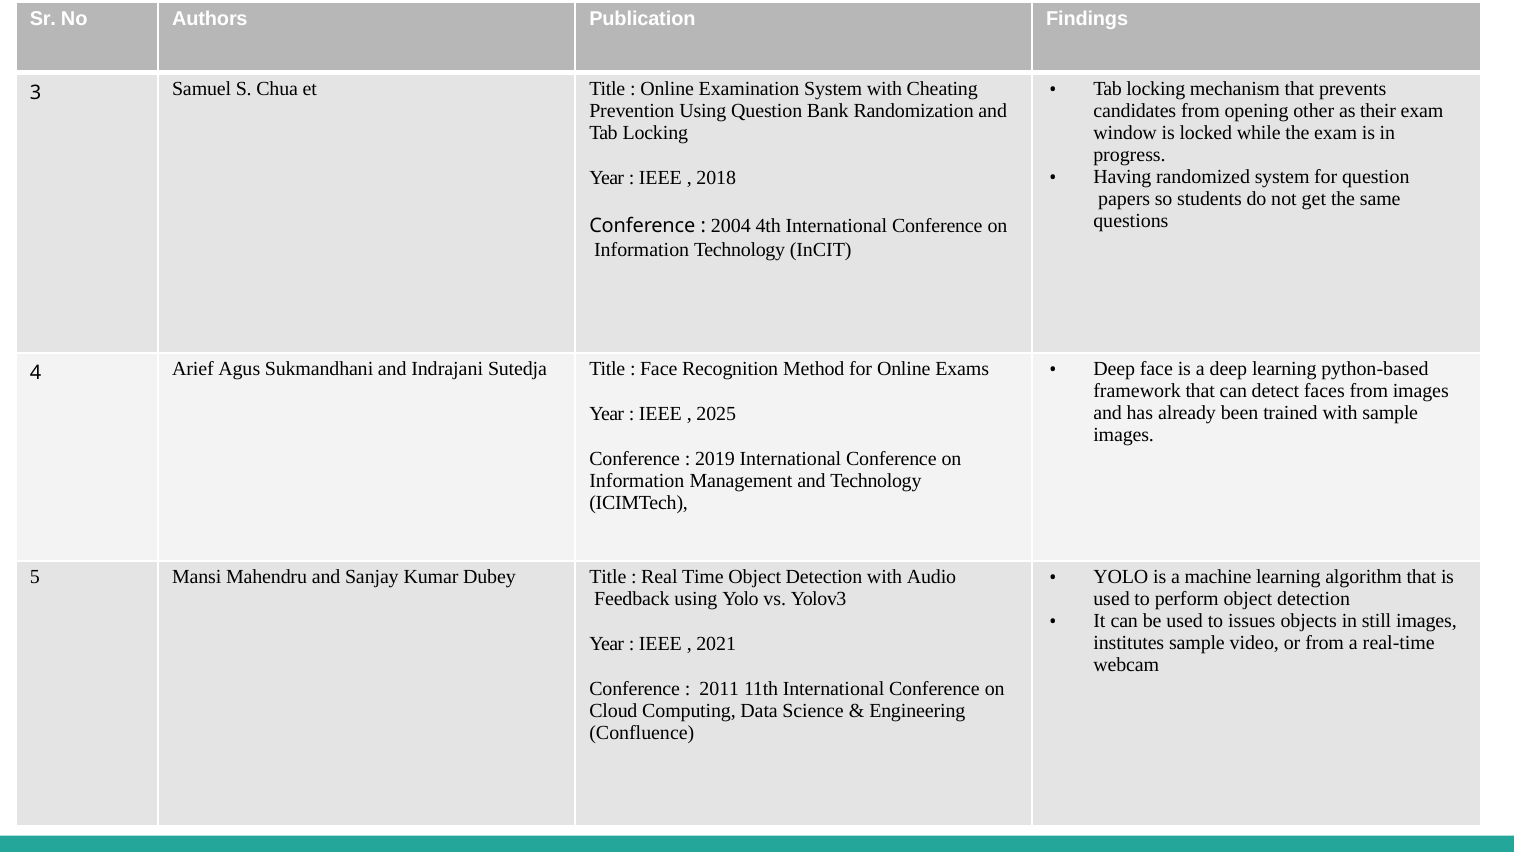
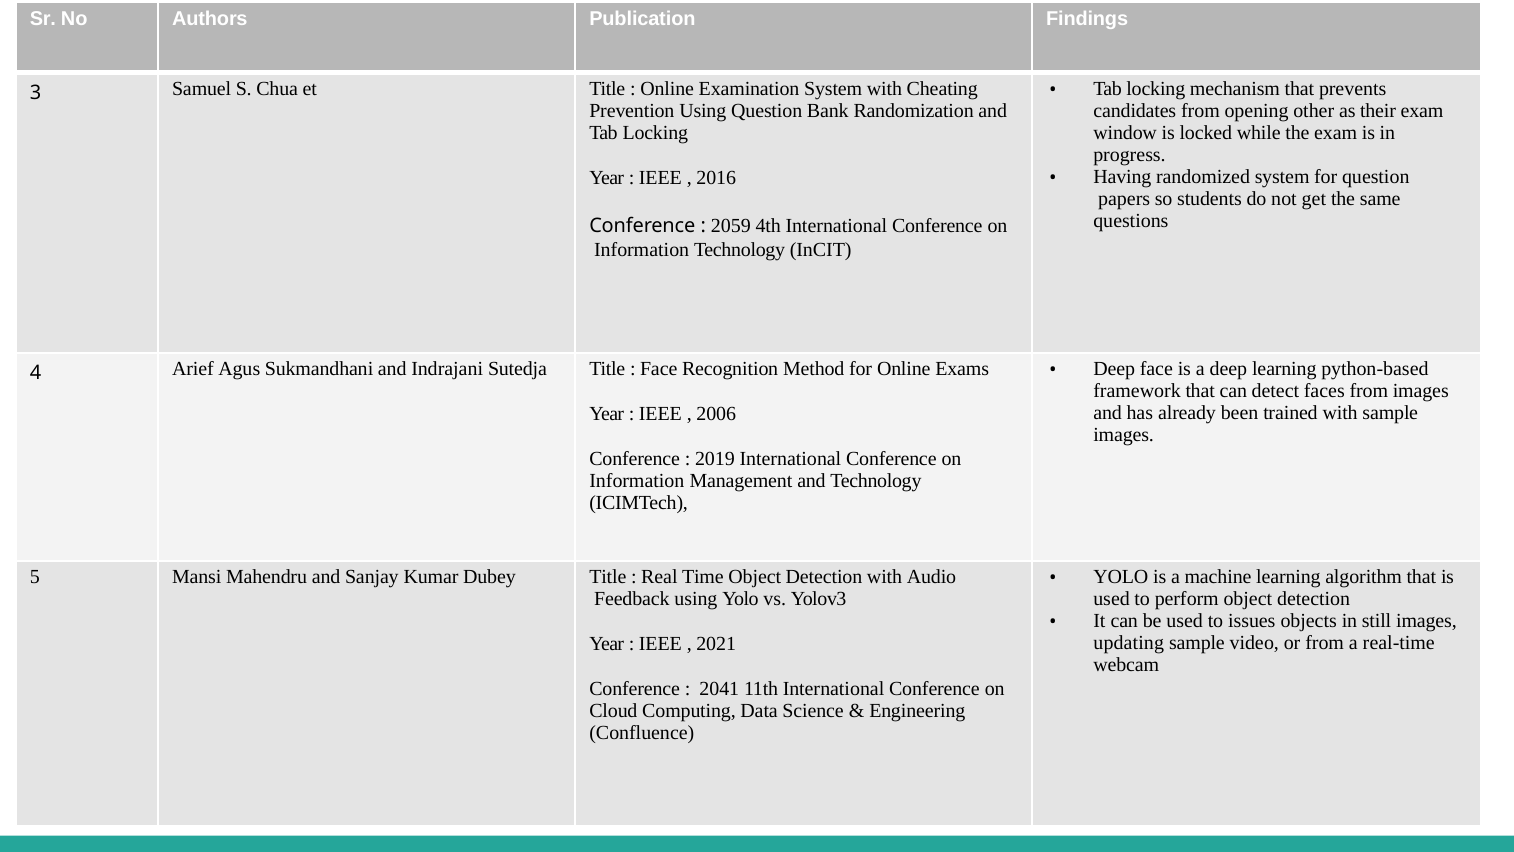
2018: 2018 -> 2016 (716, 178)
2004: 2004 -> 2059 (731, 226)
2025: 2025 -> 2006 (716, 414)
institutes: institutes -> updating (1129, 643)
2011: 2011 -> 2041 (719, 689)
